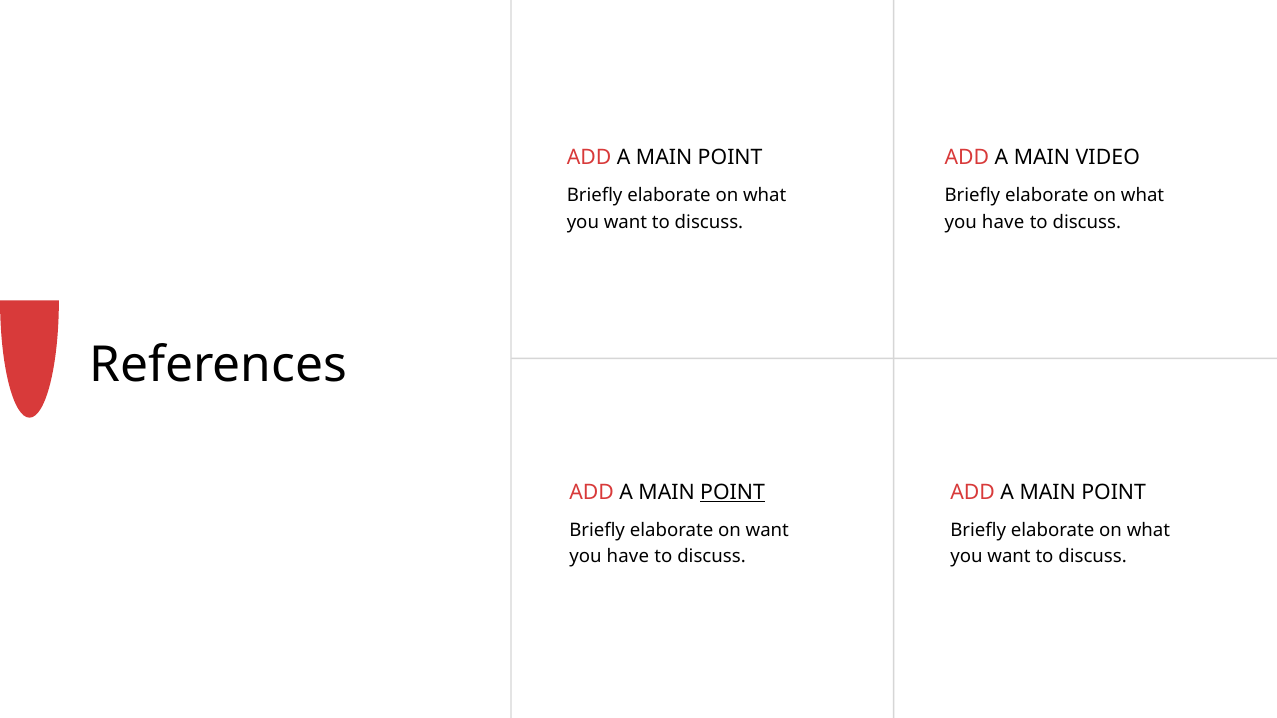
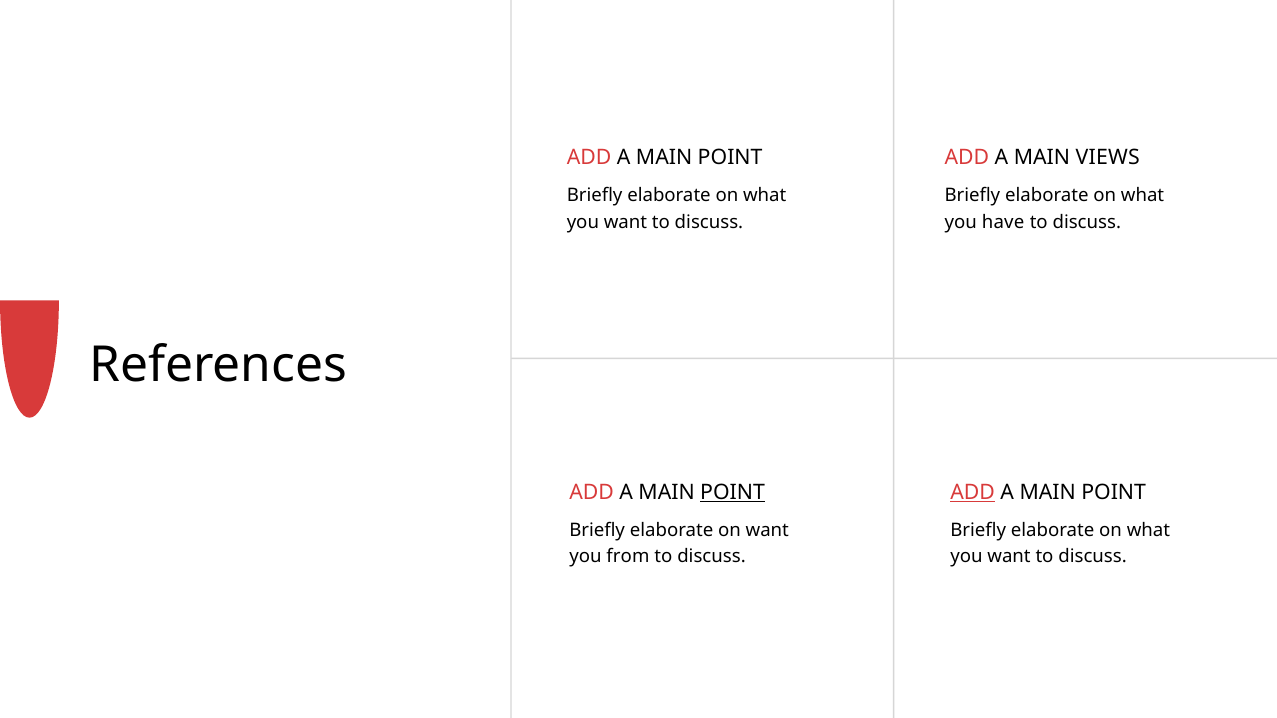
VIDEO: VIDEO -> VIEWS (1108, 158)
ADD underline: none -> present (973, 492)
have: have -> from (628, 557)
